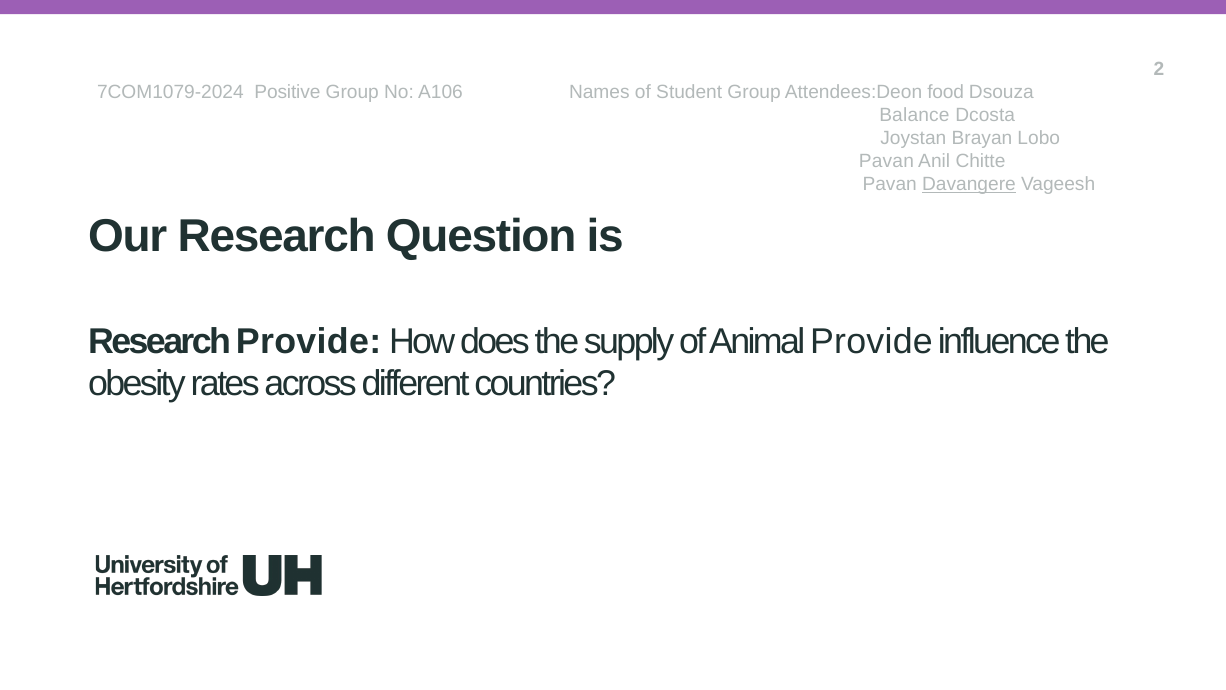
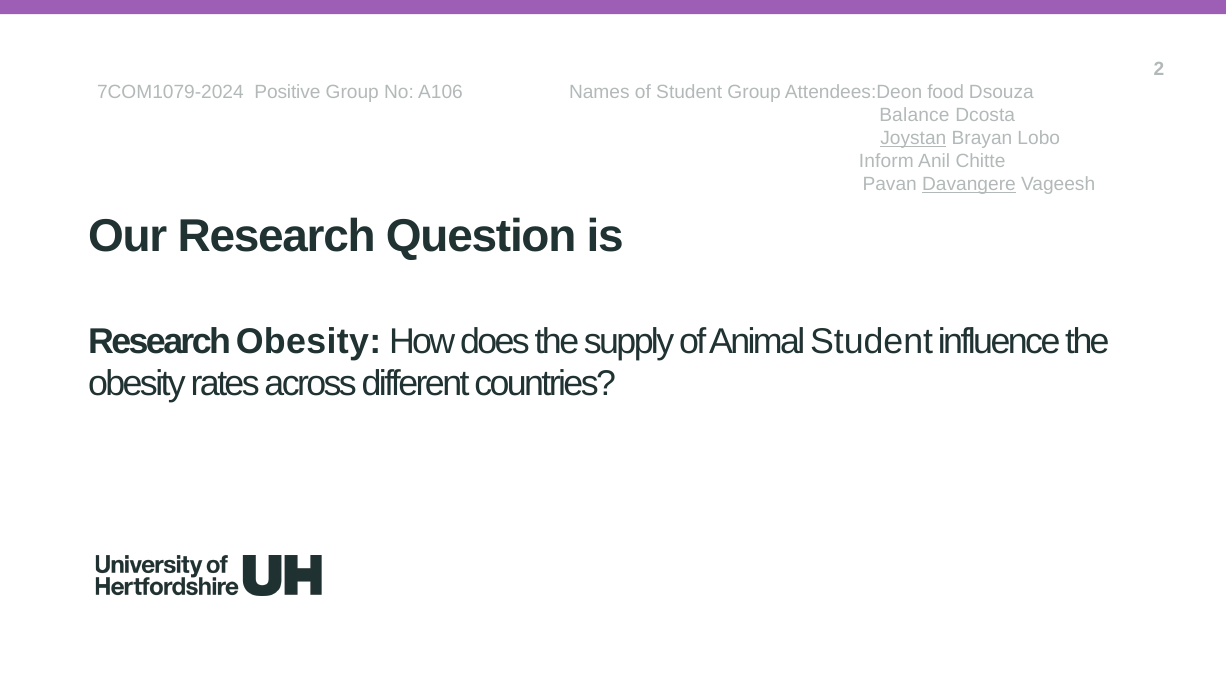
Joystan underline: none -> present (913, 138)
Pavan: Pavan -> Inform (886, 161)
Research Provide: Provide -> Obesity (309, 341)
Animal Provide: Provide -> Student (872, 341)
